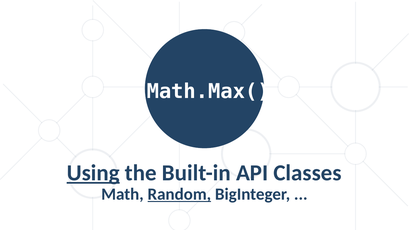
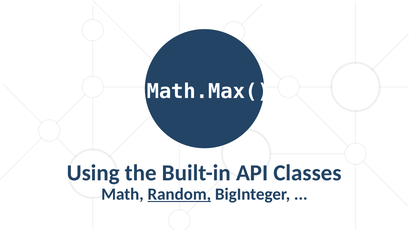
Using underline: present -> none (93, 173)
